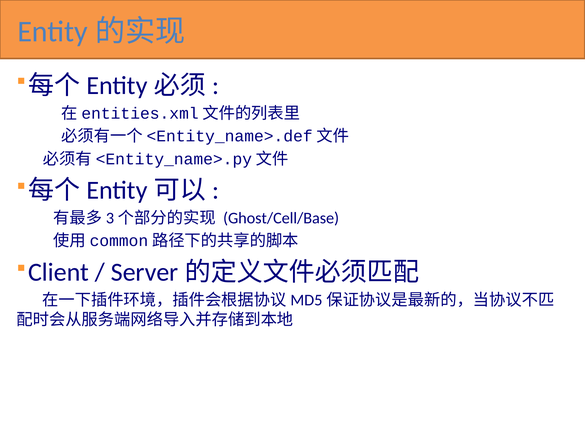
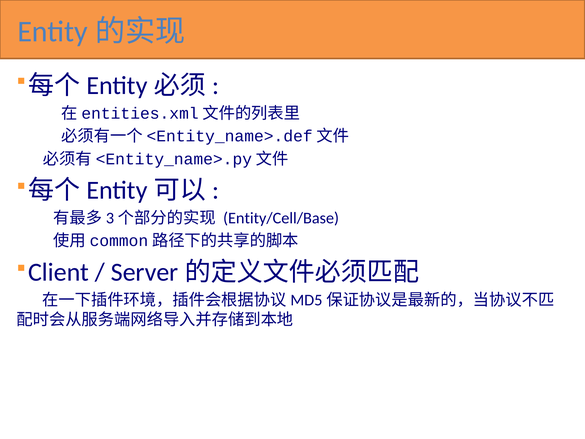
Ghost/Cell/Base: Ghost/Cell/Base -> Entity/Cell/Base (281, 218)
